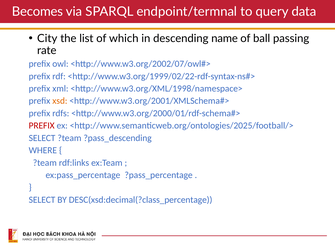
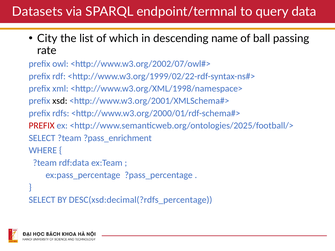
Becomes: Becomes -> Datasets (37, 12)
xsd colour: orange -> black (60, 101)
?pass_descending: ?pass_descending -> ?pass_enrichment (118, 138)
rdf:links: rdf:links -> rdf:data (74, 163)
DESC(xsd:decimal(?class_percentage: DESC(xsd:decimal(?class_percentage -> DESC(xsd:decimal(?rdfs_percentage (141, 200)
